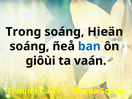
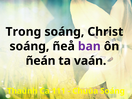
Hieän: Hieän -> Christ (105, 32)
ban colour: blue -> purple (89, 46)
giôùi: giôùi -> ñeán (41, 61)
